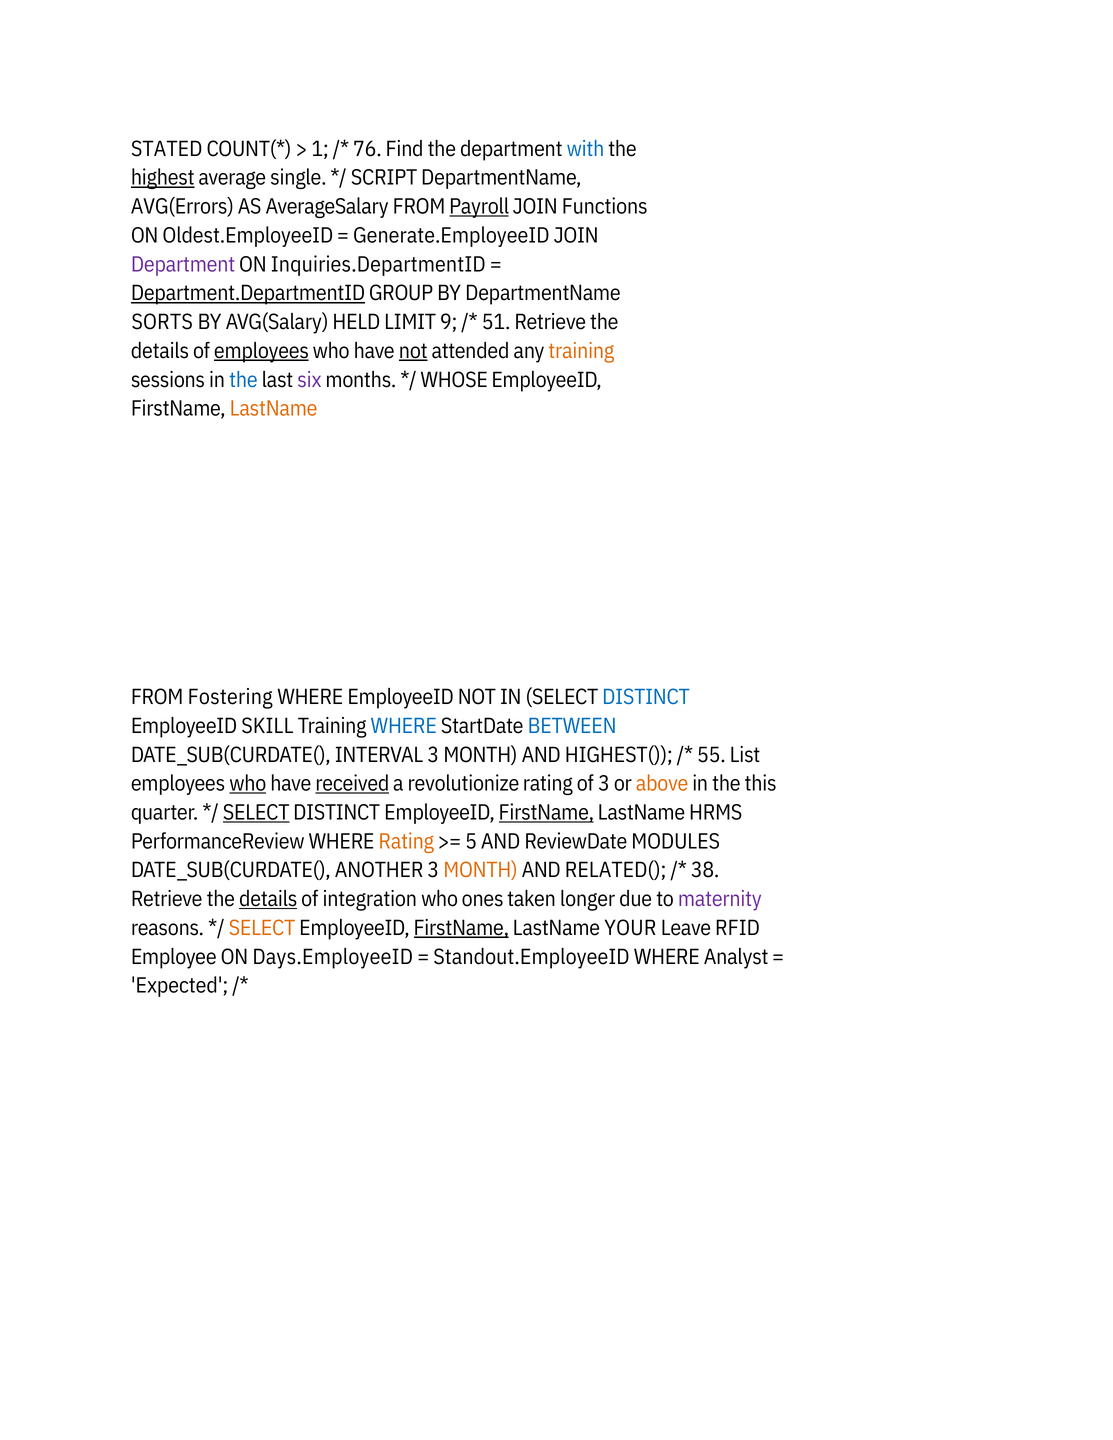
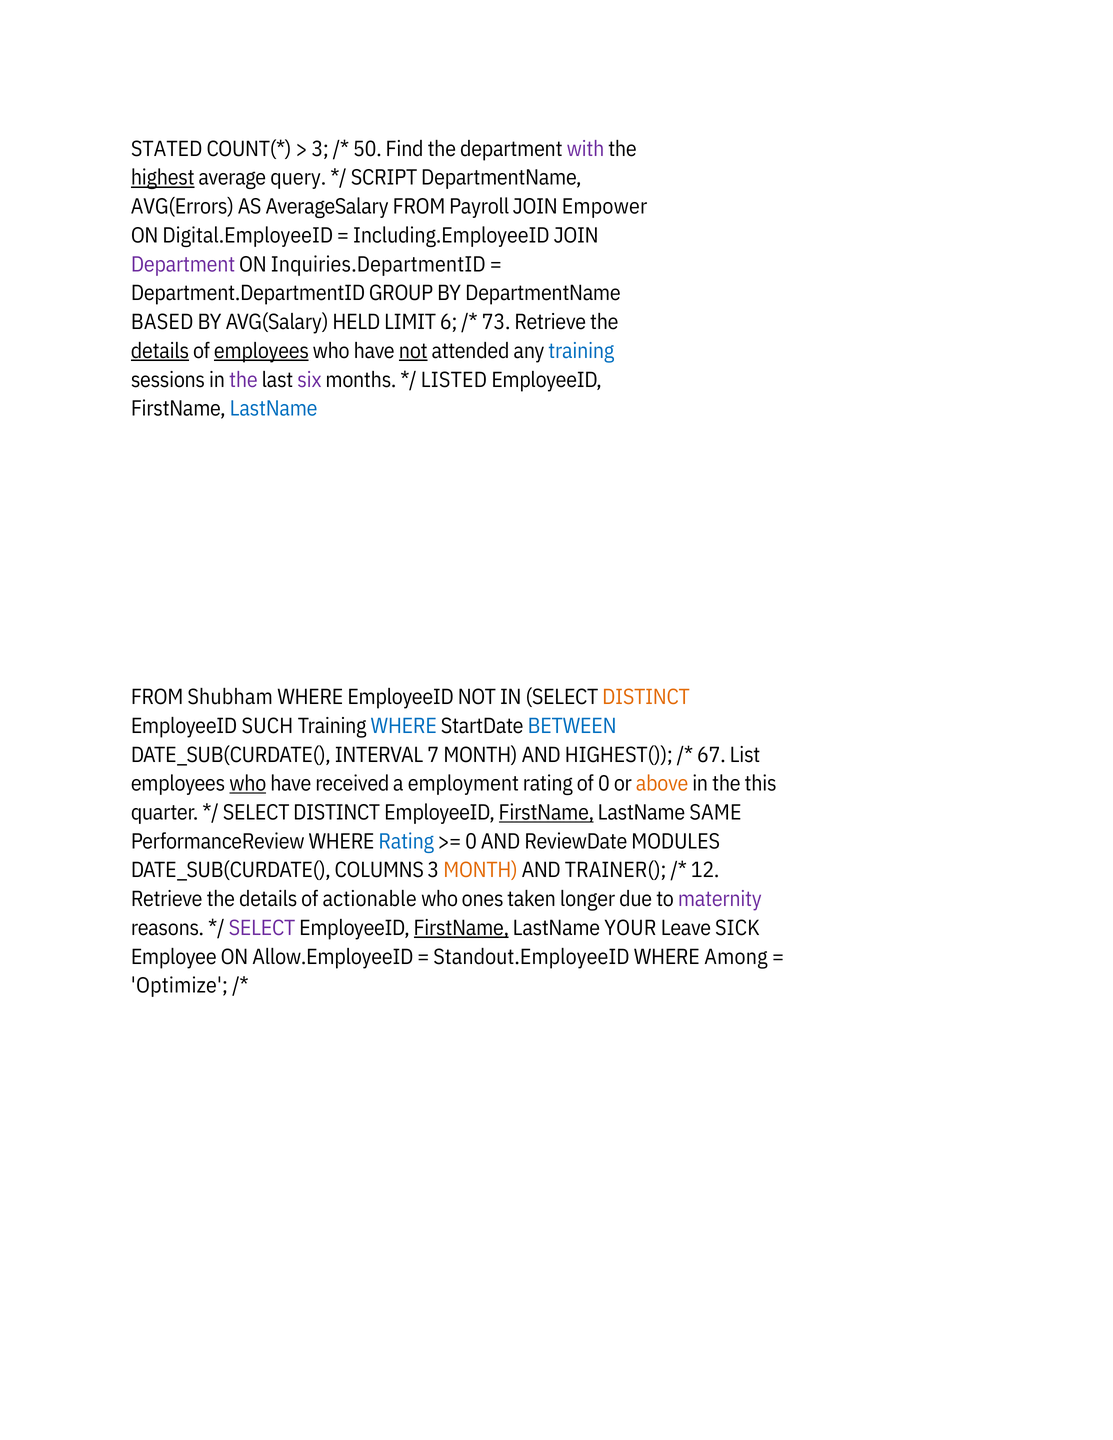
1: 1 -> 3 (320, 149)
76: 76 -> 50 (367, 149)
with colour: blue -> purple (586, 149)
single: single -> query (298, 178)
Payroll underline: present -> none (479, 207)
Functions: Functions -> Empower (605, 207)
Oldest.EmployeeID: Oldest.EmployeeID -> Digital.EmployeeID (248, 236)
Generate.EmployeeID: Generate.EmployeeID -> Including.EmployeeID (451, 236)
Department.DepartmentID underline: present -> none (248, 293)
SORTS: SORTS -> BASED (162, 322)
9: 9 -> 6 (449, 322)
51: 51 -> 73 (496, 322)
details underline: none -> present (160, 351)
training colour: orange -> blue (581, 351)
the colour: blue -> purple (244, 380)
WHOSE: WHOSE -> LISTED (454, 380)
LastName colour: orange -> blue (274, 409)
Fostering: Fostering -> Shubham (230, 697)
DISTINCT colour: blue -> orange (646, 697)
SKILL: SKILL -> SUCH (267, 726)
INTERVAL 3: 3 -> 7 (433, 755)
55: 55 -> 67 (711, 755)
received underline: present -> none (352, 784)
revolutionize: revolutionize -> employment (463, 784)
of 3: 3 -> 0 (604, 784)
SELECT underline: present -> none (256, 813)
HRMS: HRMS -> SAME (715, 813)
Rating colour: orange -> blue (406, 842)
5: 5 -> 0 (471, 842)
ANOTHER: ANOTHER -> COLUMNS (379, 870)
RELATED(: RELATED( -> TRAINER( (616, 870)
38: 38 -> 12 (705, 870)
details underline: present -> none (268, 899)
integration: integration -> actionable (370, 899)
SELECT colour: orange -> purple (262, 928)
RFID: RFID -> SICK (737, 928)
Days.EmployeeID: Days.EmployeeID -> Allow.EmployeeID (333, 957)
Analyst: Analyst -> Among (736, 957)
Expected: Expected -> Optimize (179, 986)
